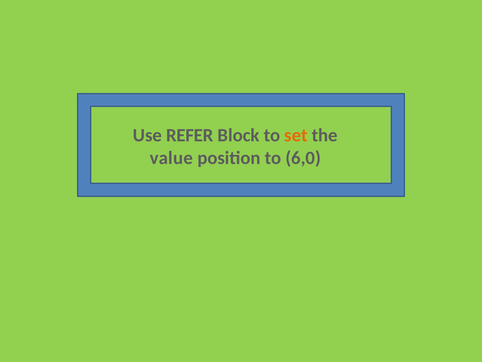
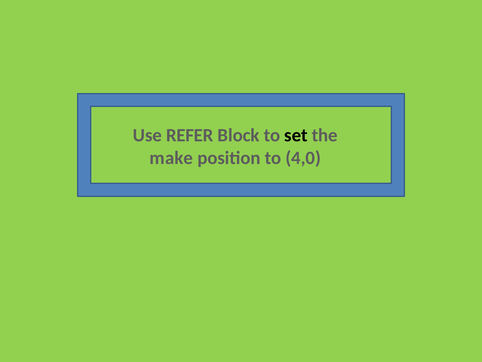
set colour: orange -> black (296, 135)
value: value -> make (171, 158)
6,0: 6,0 -> 4,0 (303, 158)
